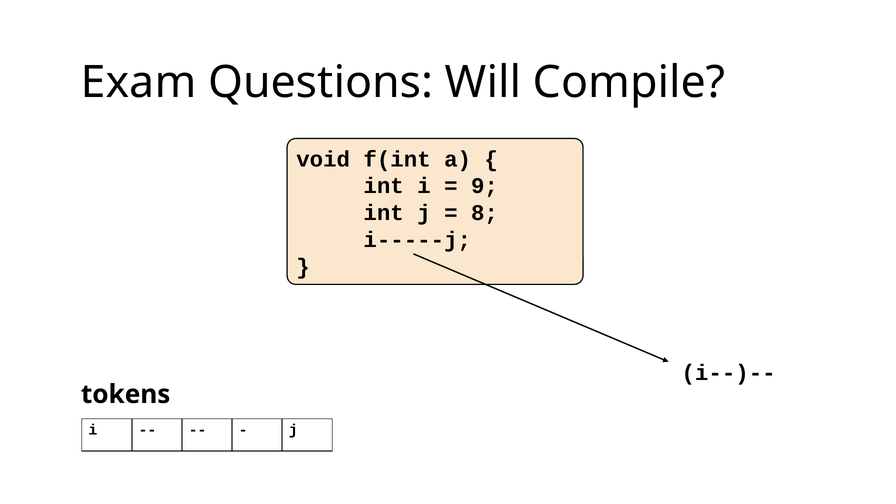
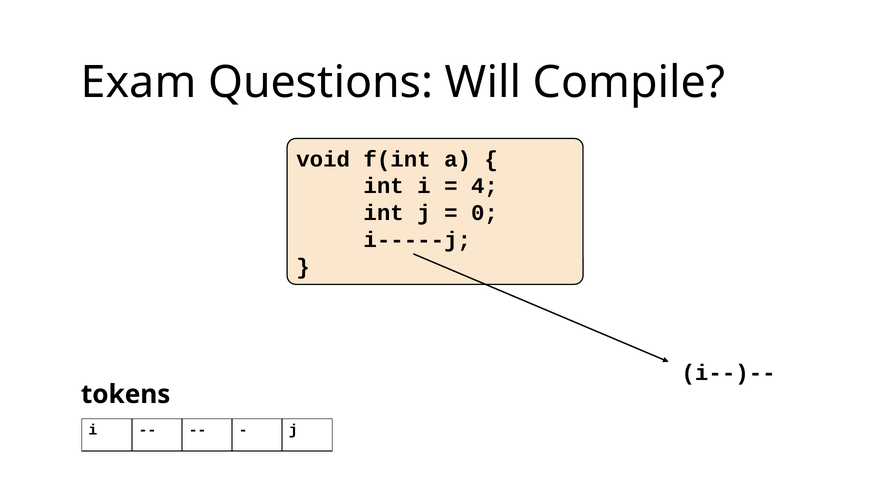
9: 9 -> 4 (484, 186)
8: 8 -> 0 (484, 213)
